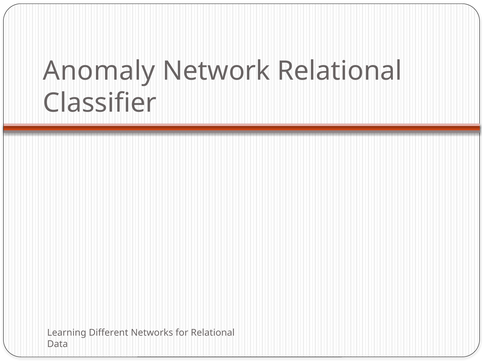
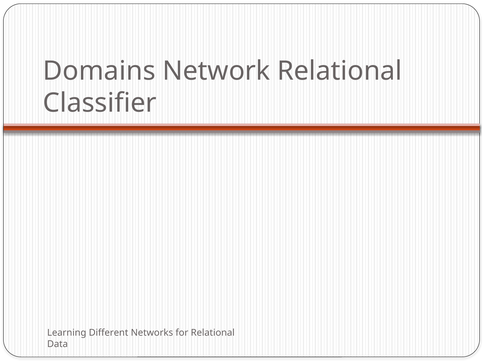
Anomaly: Anomaly -> Domains (99, 71)
